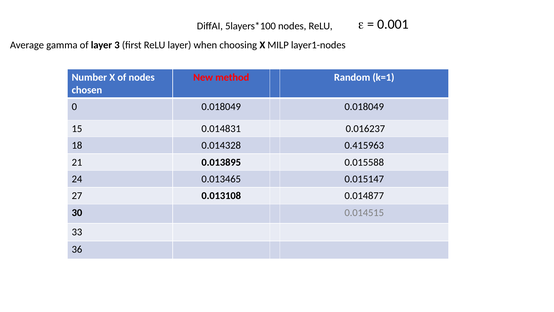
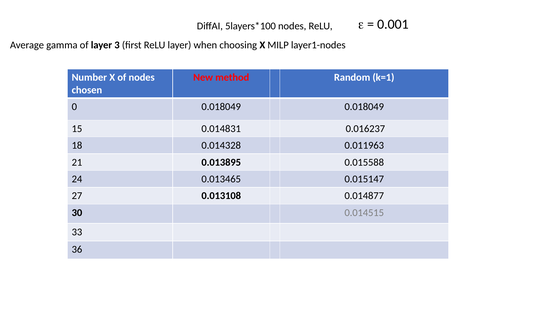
0.415963: 0.415963 -> 0.011963 (364, 145)
